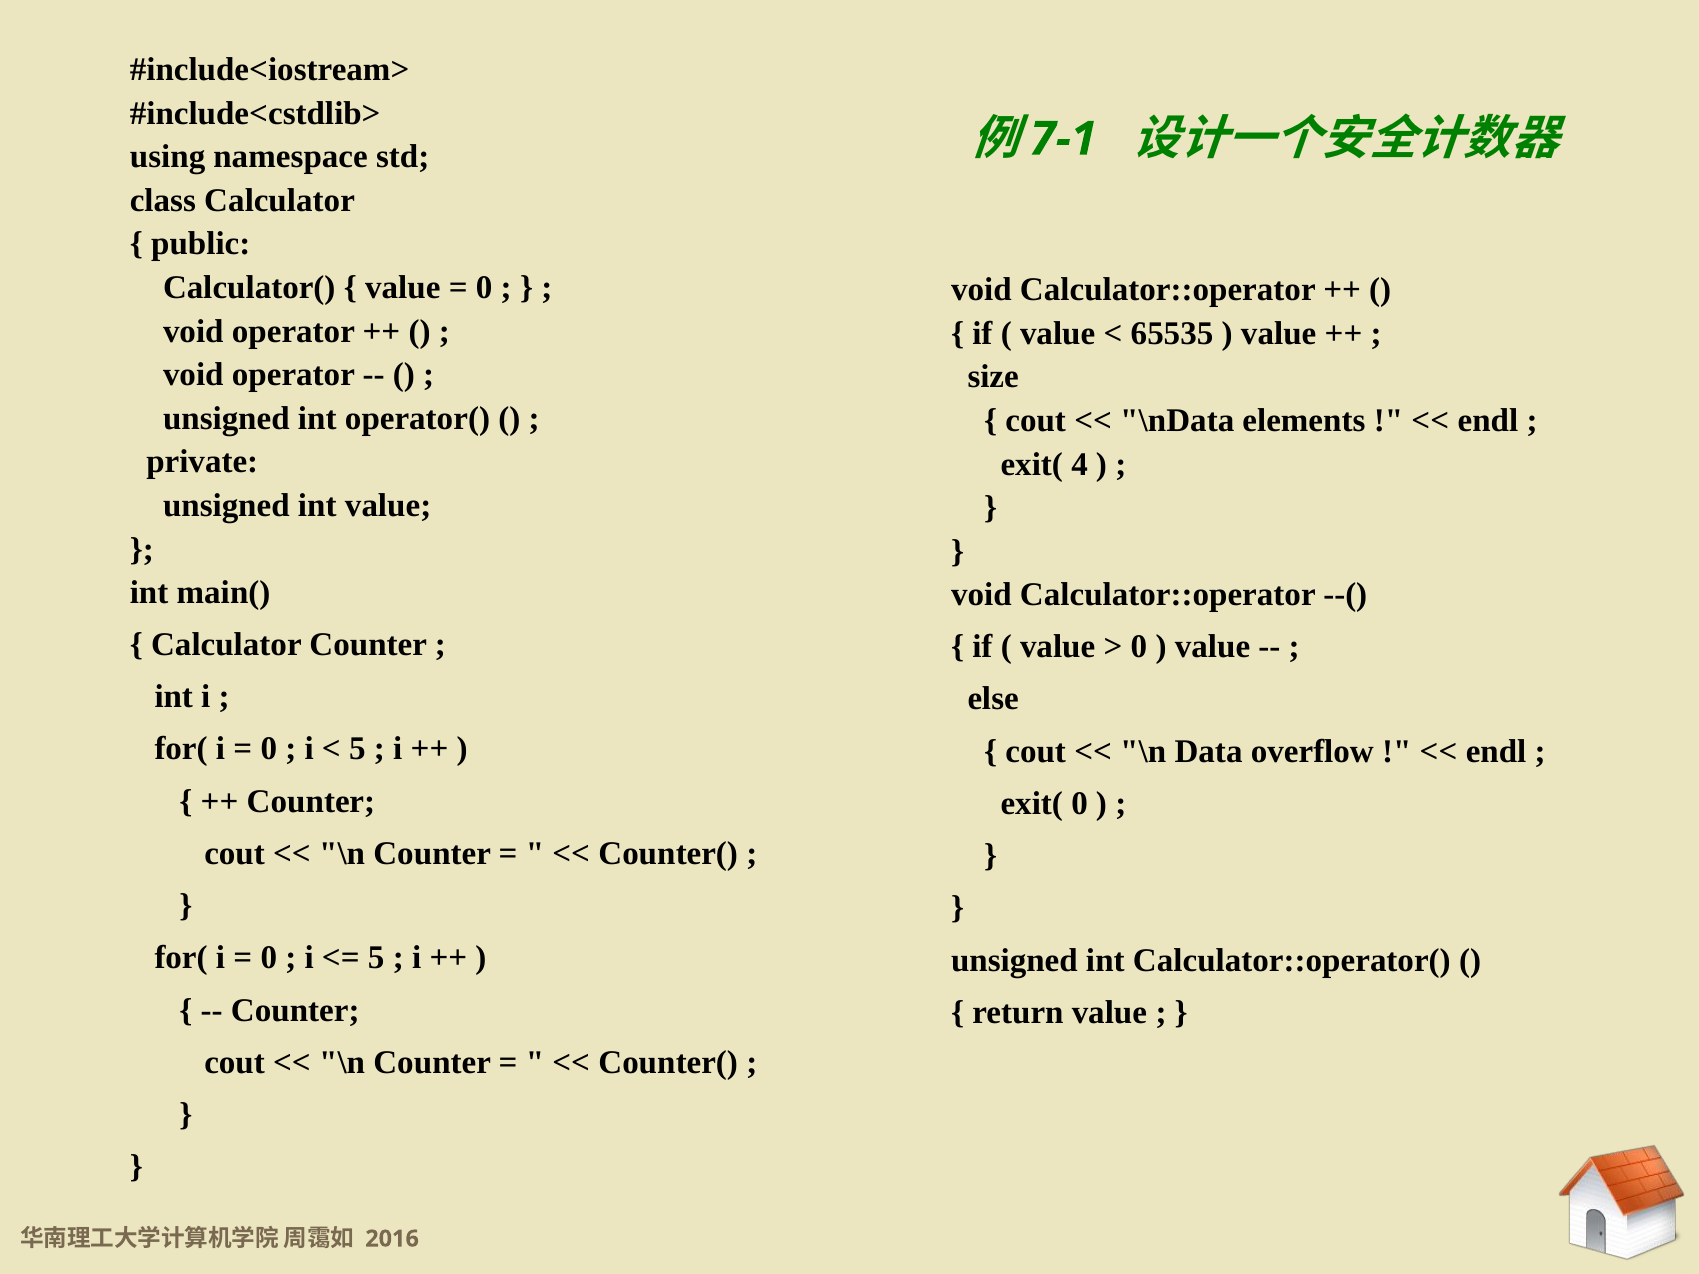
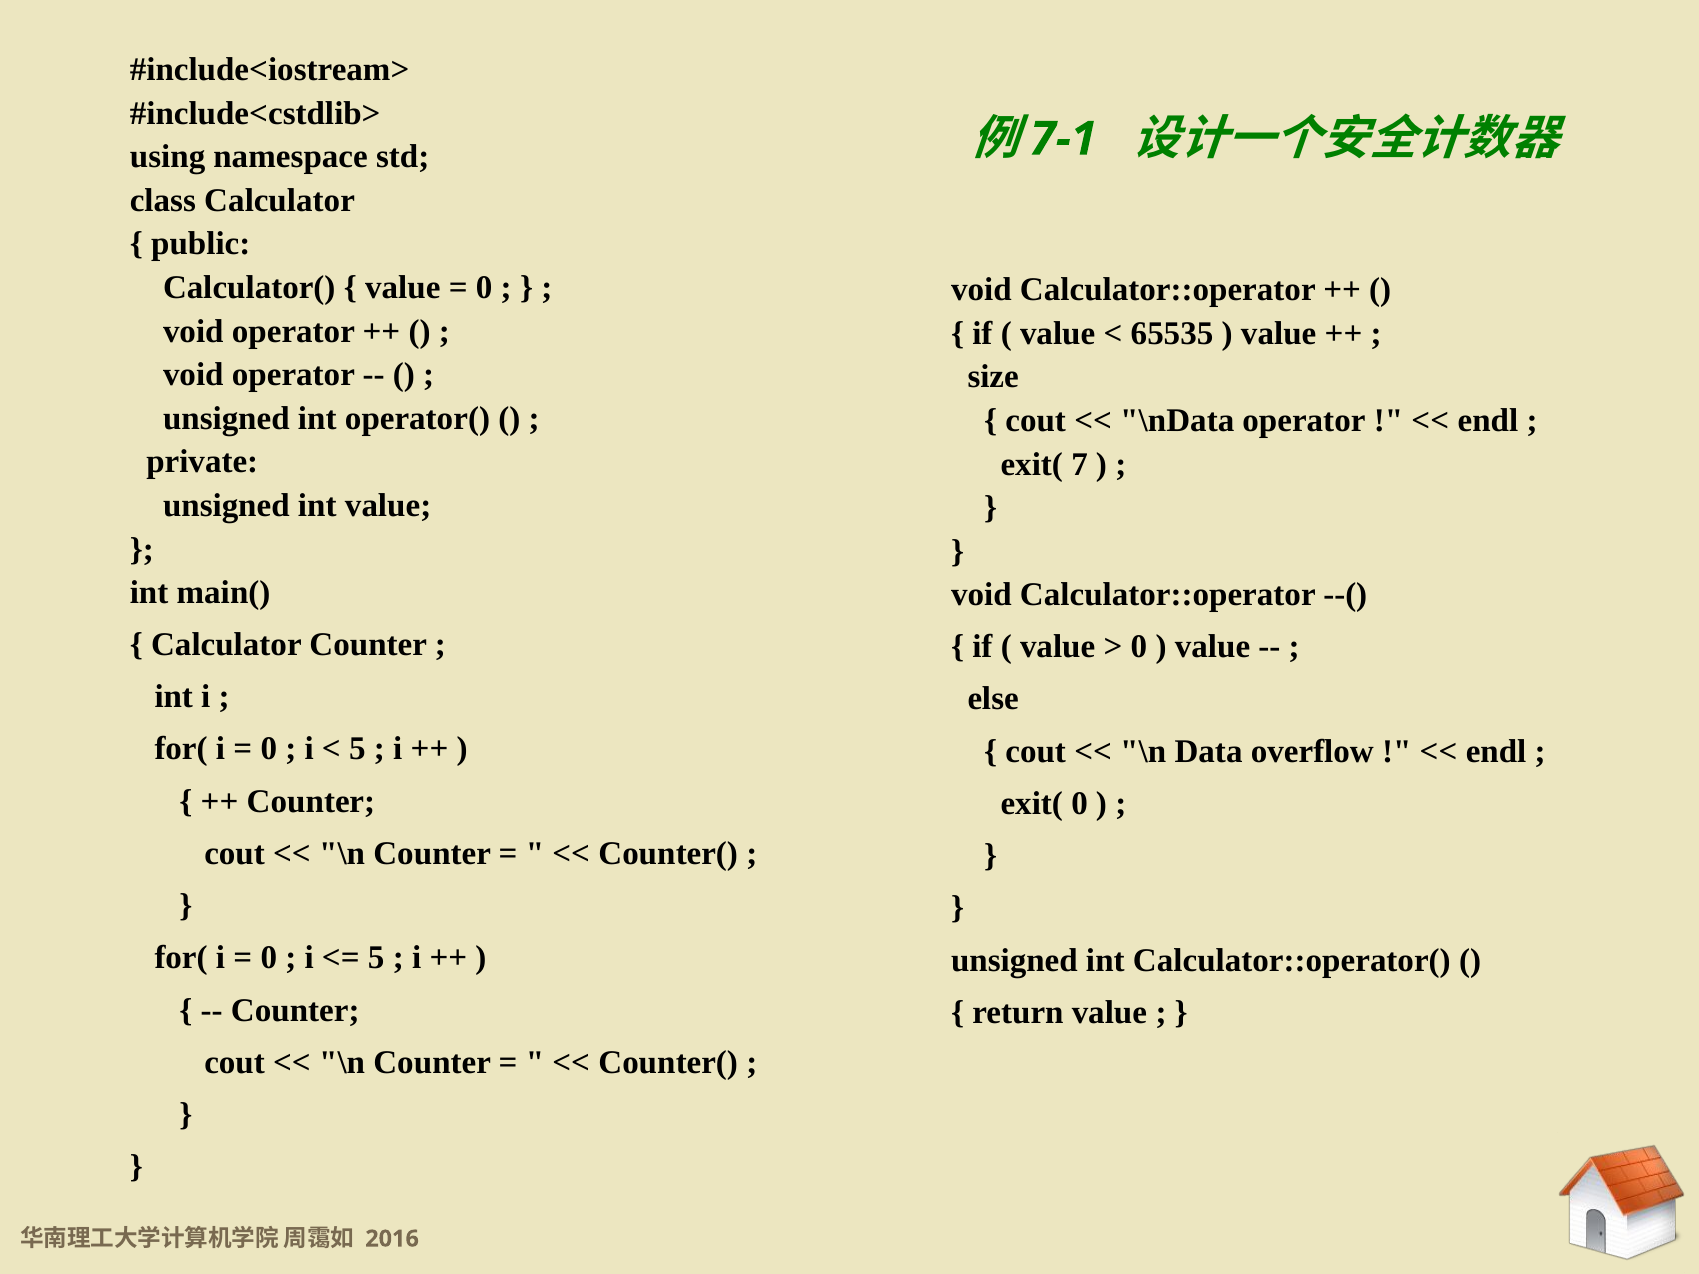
\nData elements: elements -> operator (1304, 421)
4: 4 -> 7 (1080, 464)
